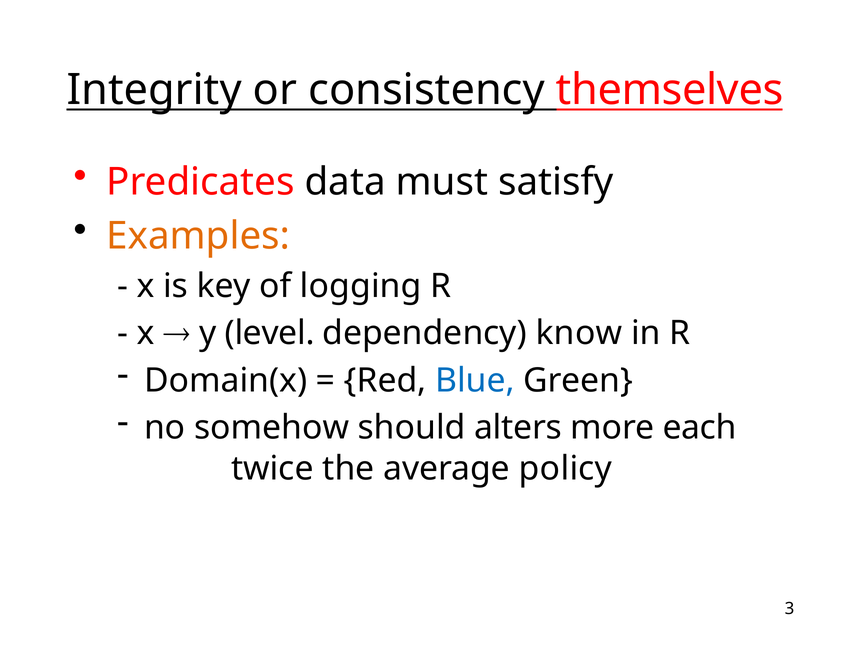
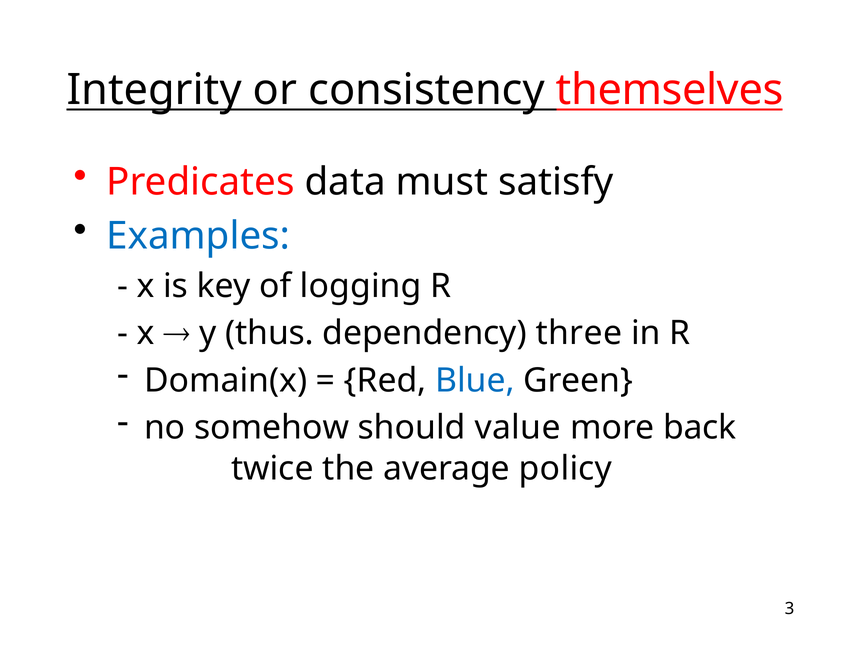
Examples colour: orange -> blue (198, 236)
level: level -> thus (270, 333)
know: know -> three (579, 333)
alters: alters -> value (518, 428)
each: each -> back (700, 428)
